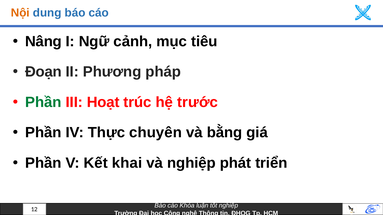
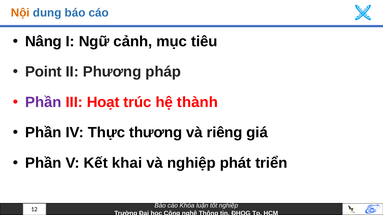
Đoạn: Đoạn -> Point (43, 72)
Phần colour: green -> purple (43, 102)
trước: trước -> thành (198, 102)
chuyên: chuyên -> thương (156, 133)
bằng: bằng -> riêng (225, 133)
